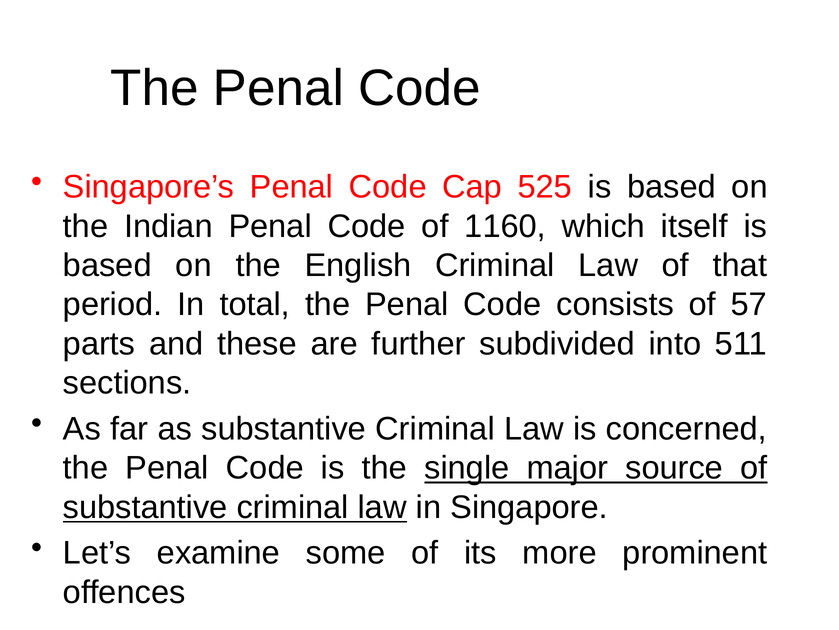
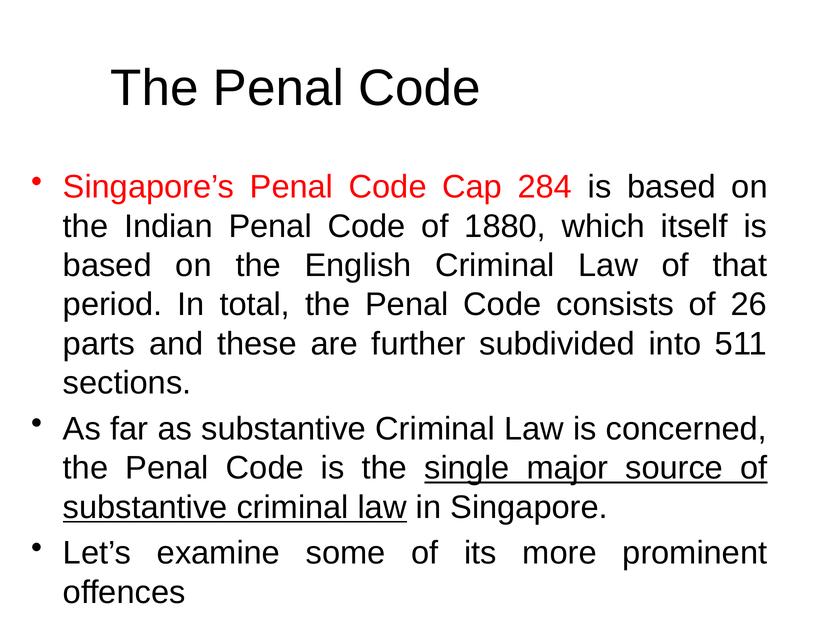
525: 525 -> 284 (545, 187)
1160: 1160 -> 1880 (505, 226)
57: 57 -> 26 (749, 304)
